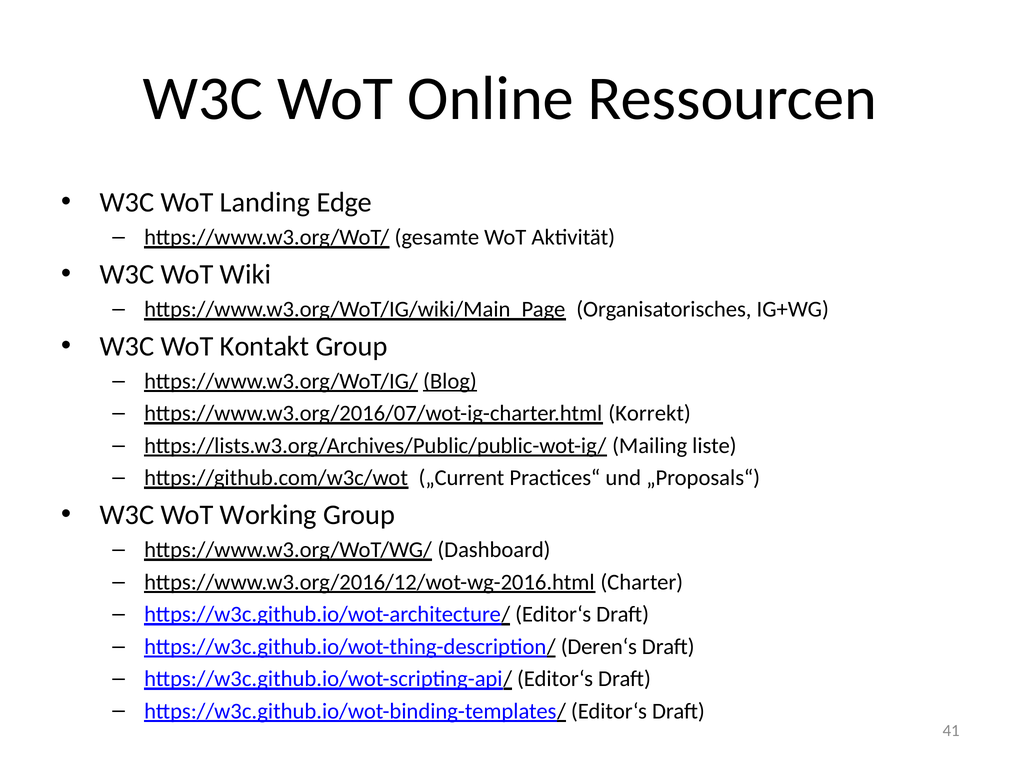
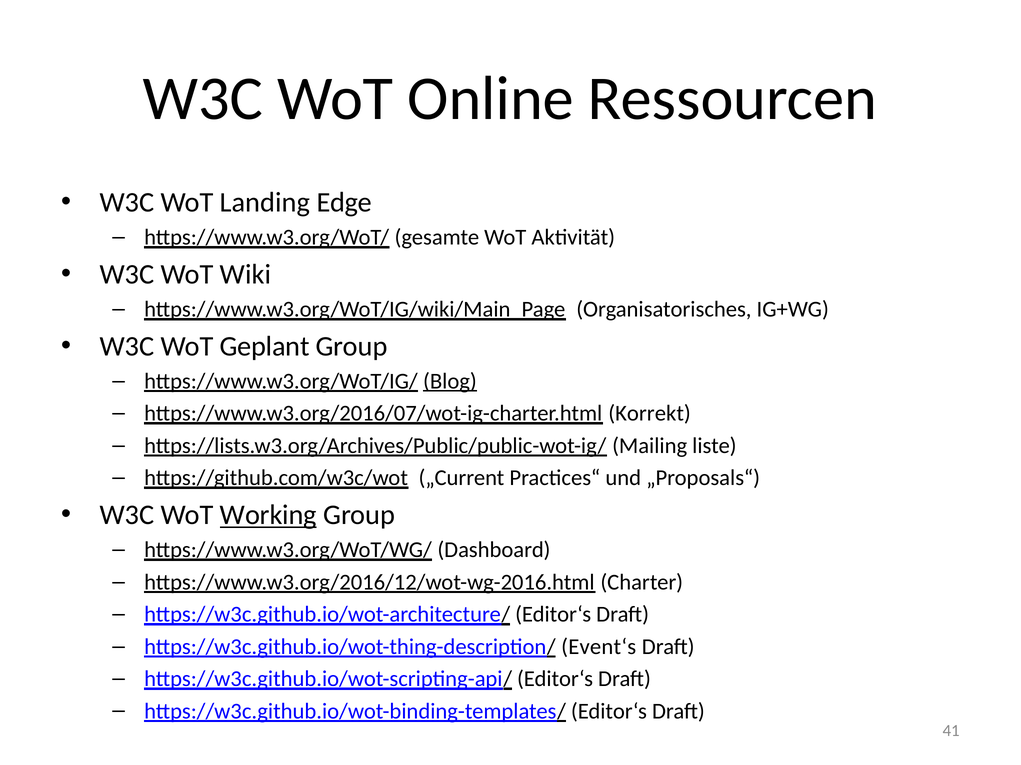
Kontakt: Kontakt -> Geplant (265, 347)
Working underline: none -> present (268, 516)
Deren‘s: Deren‘s -> Event‘s (599, 647)
